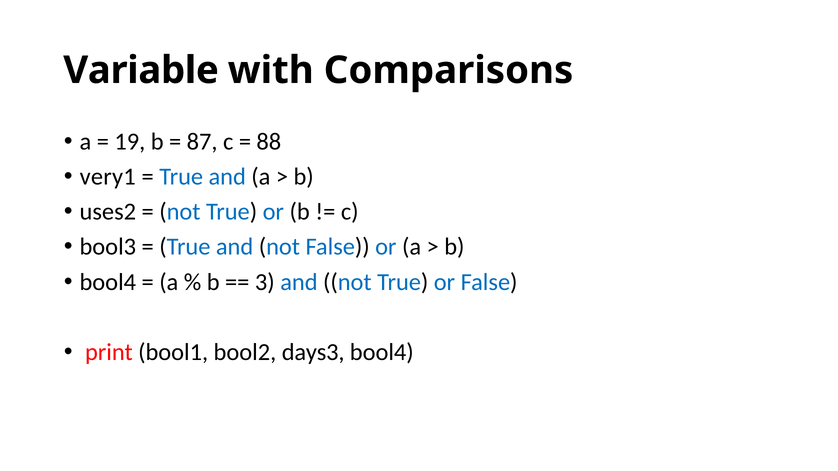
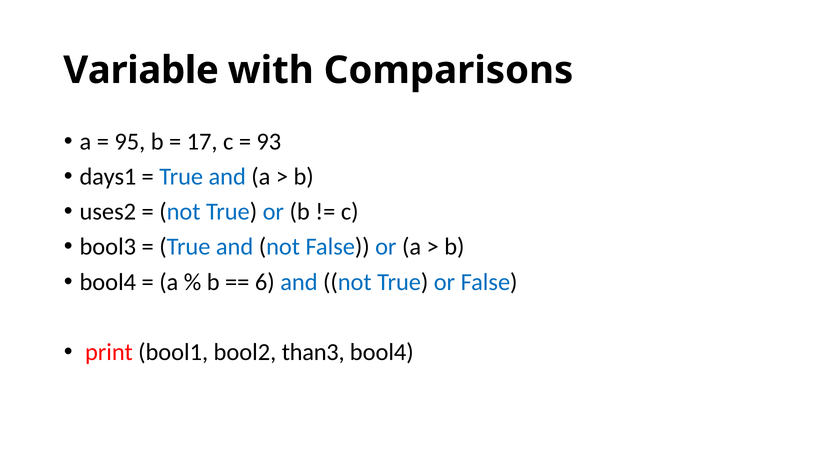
19: 19 -> 95 (130, 142)
87: 87 -> 17 (202, 142)
88: 88 -> 93 (269, 142)
very1: very1 -> days1 (108, 177)
3: 3 -> 6 (265, 282)
days3: days3 -> than3 (313, 353)
